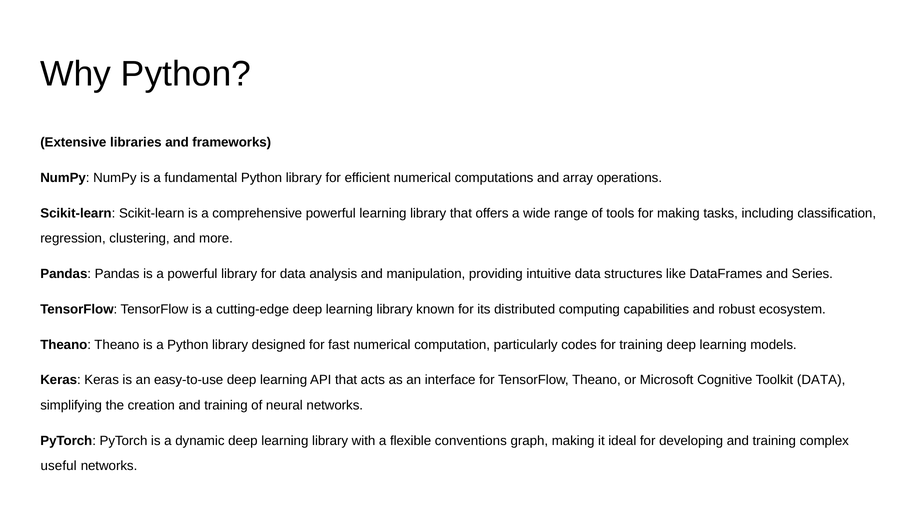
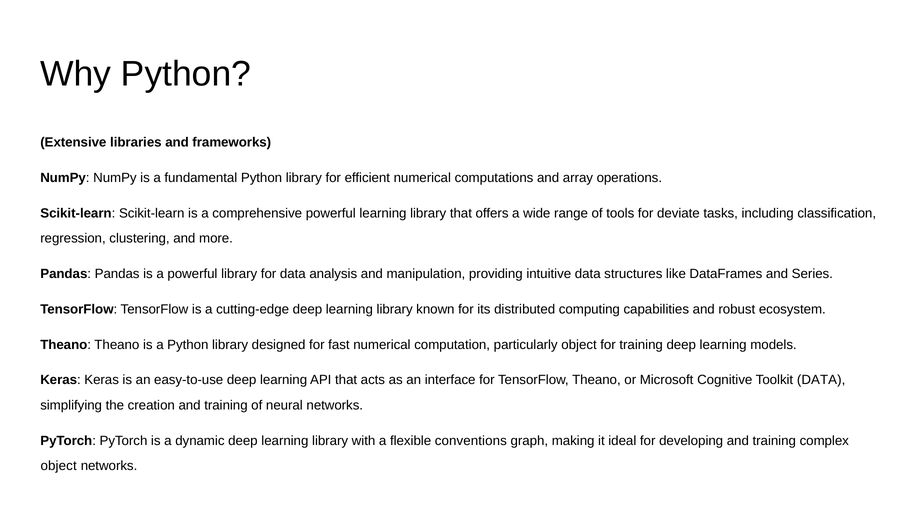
for making: making -> deviate (678, 213)
particularly codes: codes -> object (579, 345)
useful: useful -> object (59, 466)
